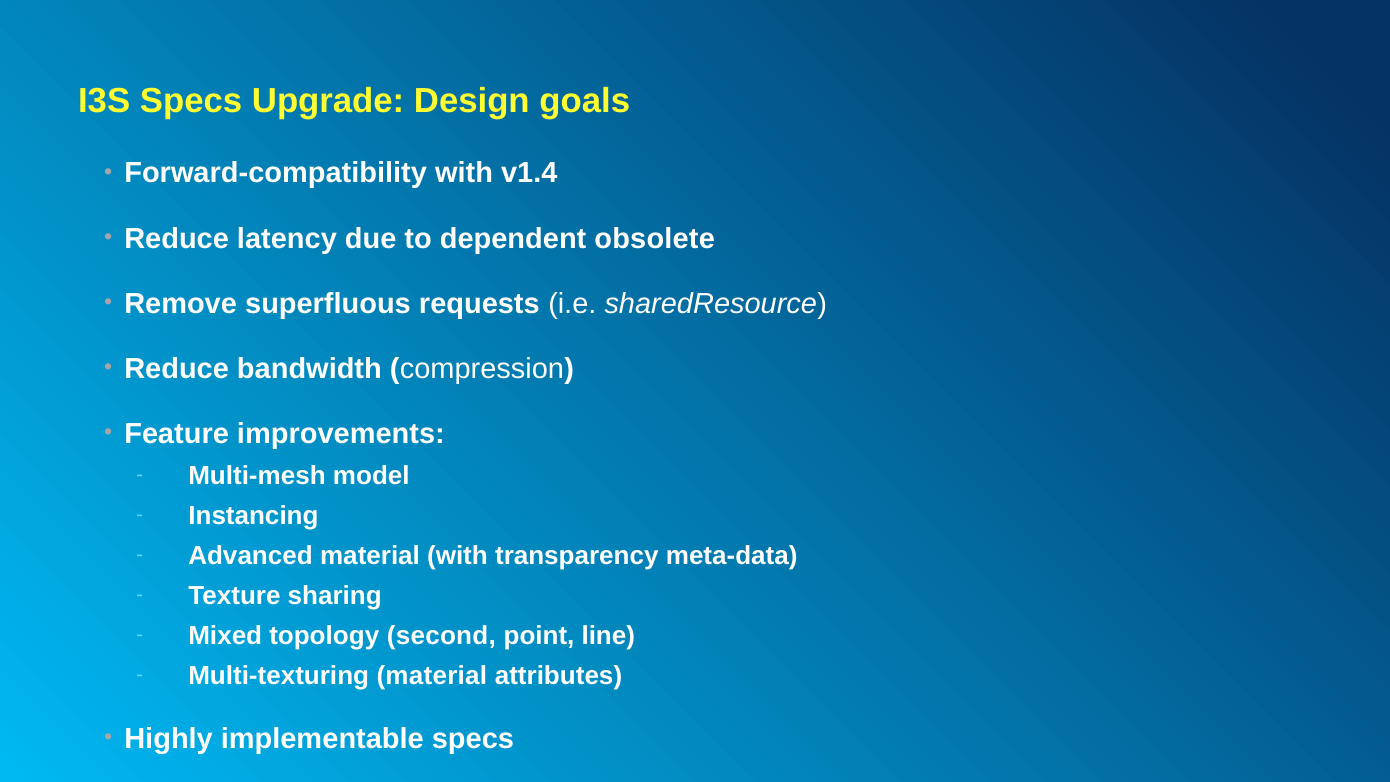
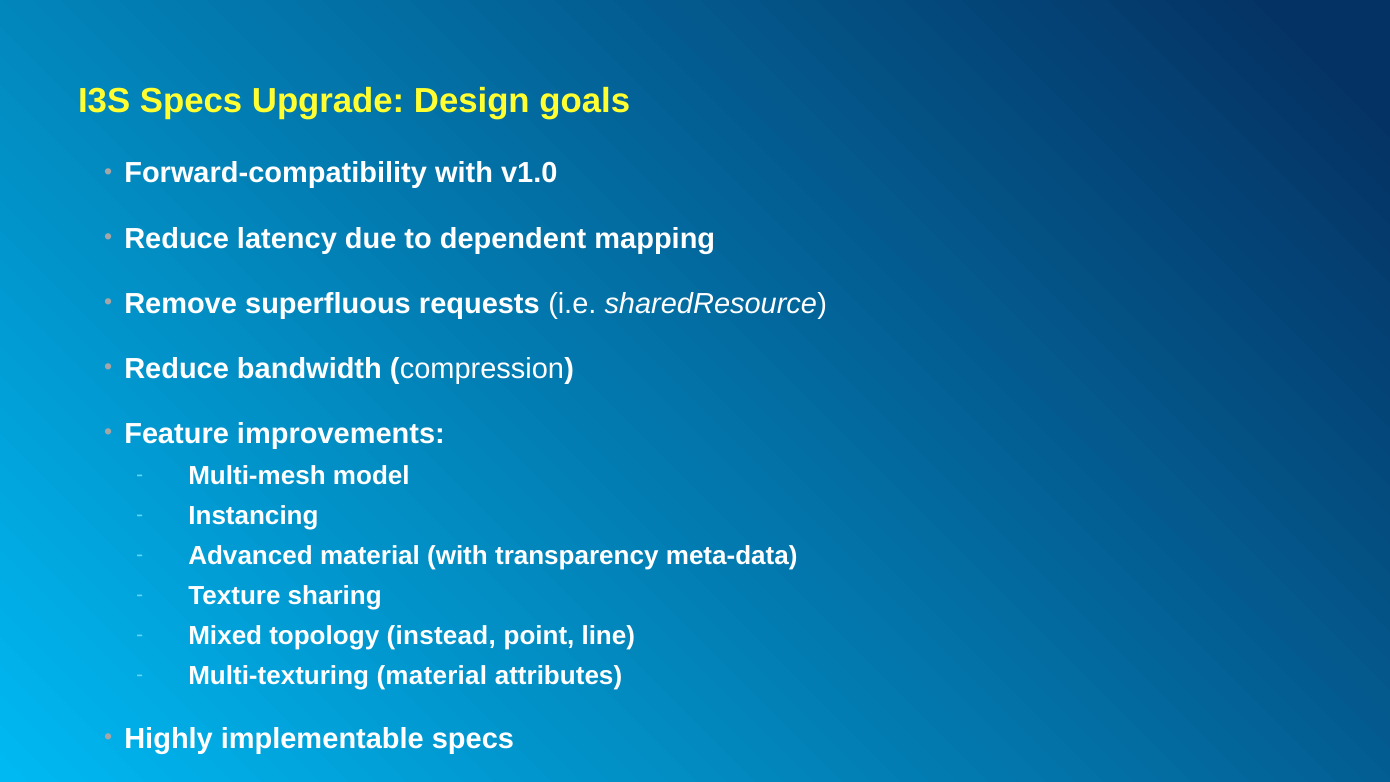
v1.4: v1.4 -> v1.0 (529, 173)
obsolete: obsolete -> mapping (655, 238)
second: second -> instead (441, 635)
